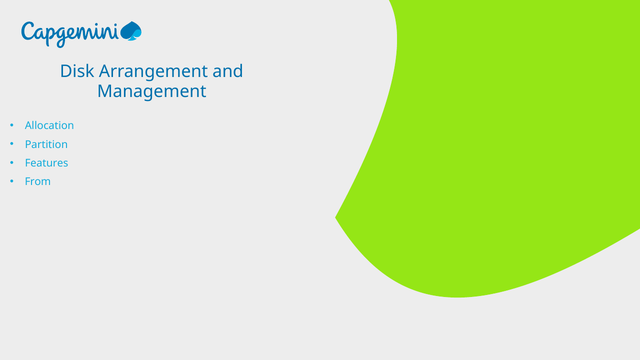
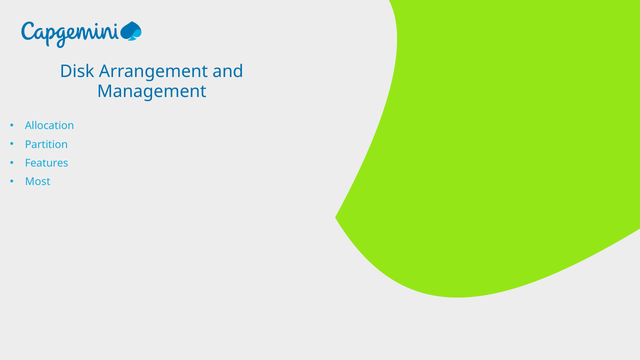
From: From -> Most (38, 182)
